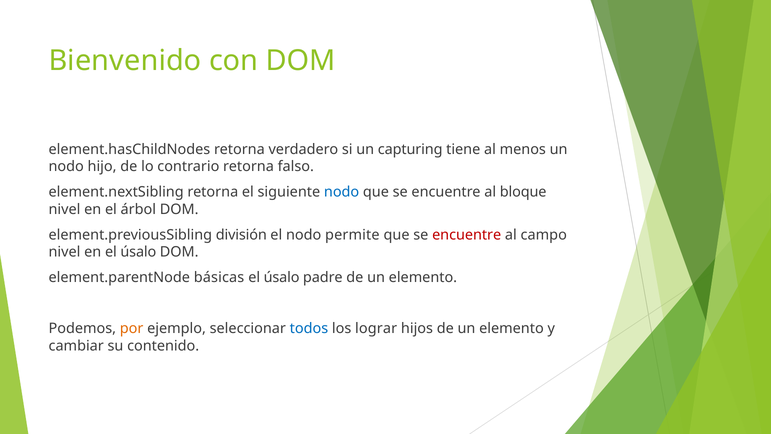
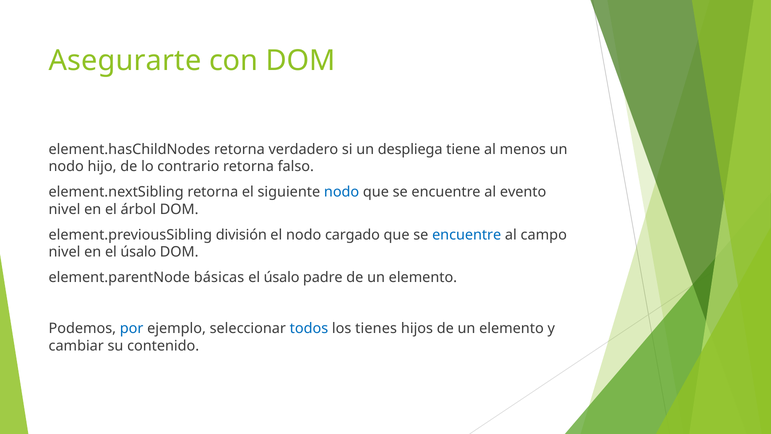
Bienvenido: Bienvenido -> Asegurarte (125, 61)
capturing: capturing -> despliega (410, 149)
bloque: bloque -> evento (523, 192)
permite: permite -> cargado (352, 235)
encuentre colour: red -> blue (467, 235)
por colour: orange -> blue (132, 328)
lograr: lograr -> tienes (376, 328)
